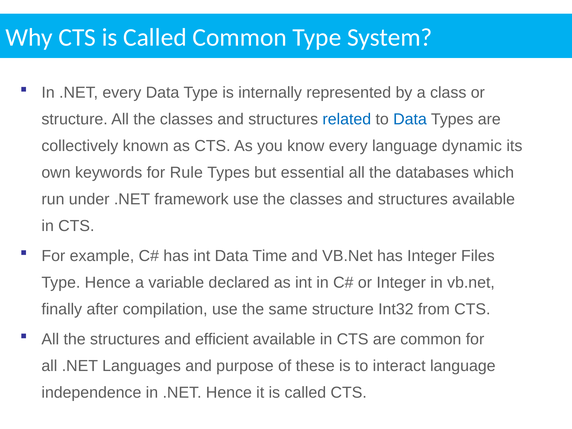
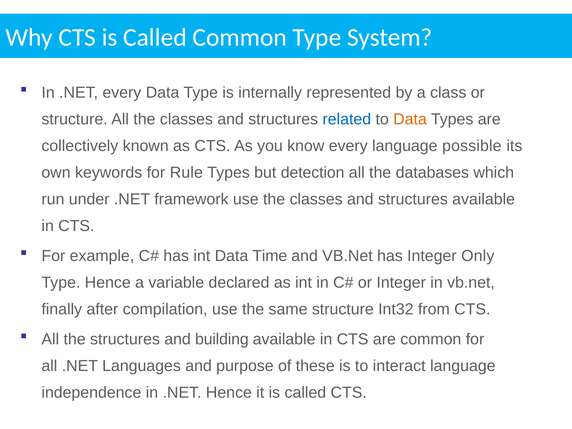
Data colour: blue -> orange (410, 119)
dynamic: dynamic -> possible (472, 146)
essential: essential -> detection (313, 173)
Files: Files -> Only (478, 256)
efficient: efficient -> building (222, 339)
